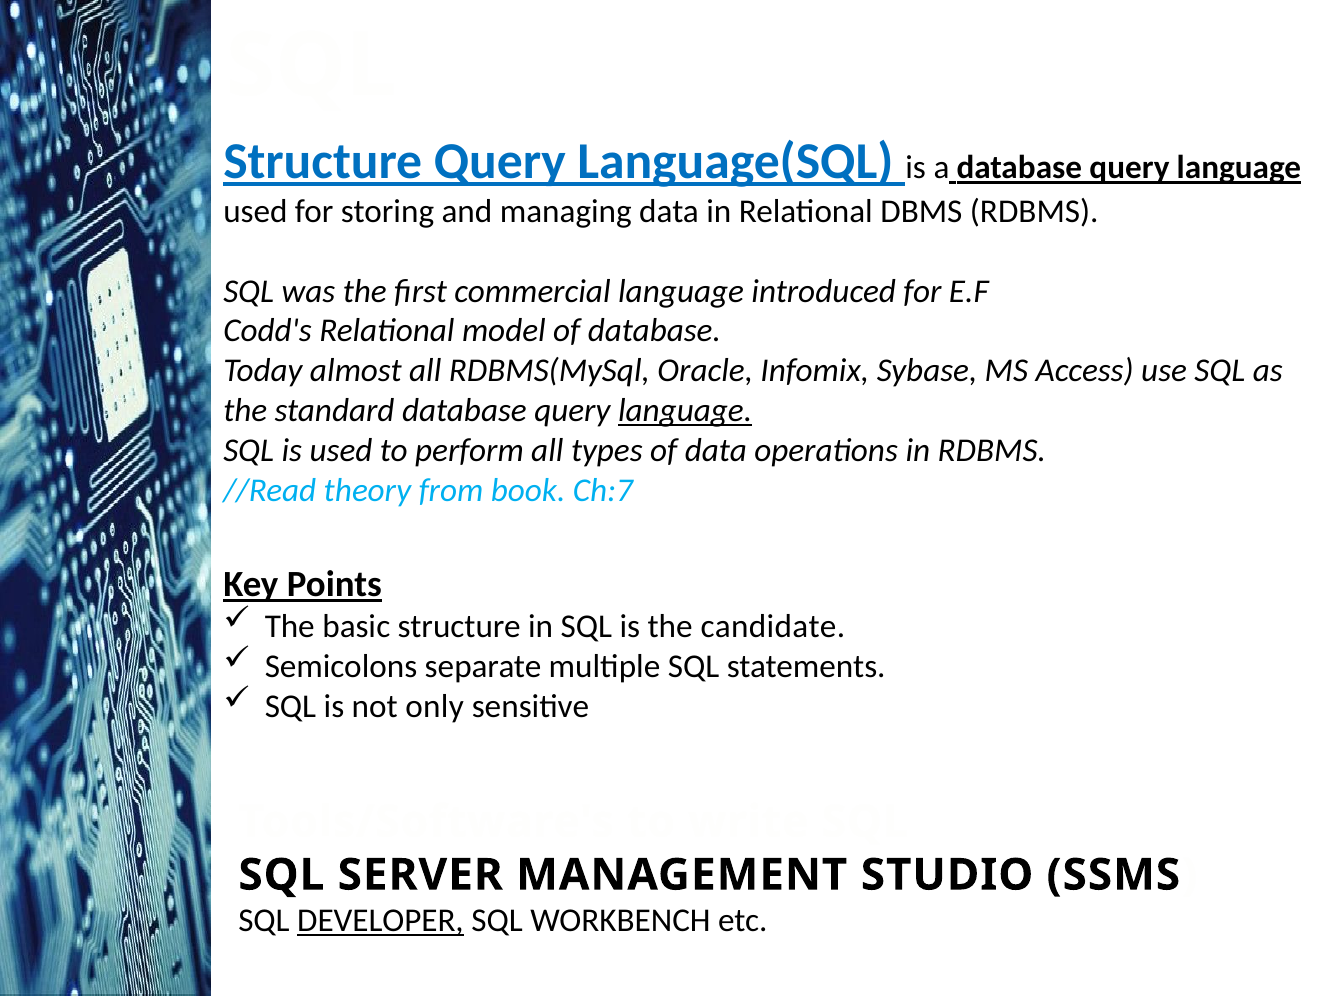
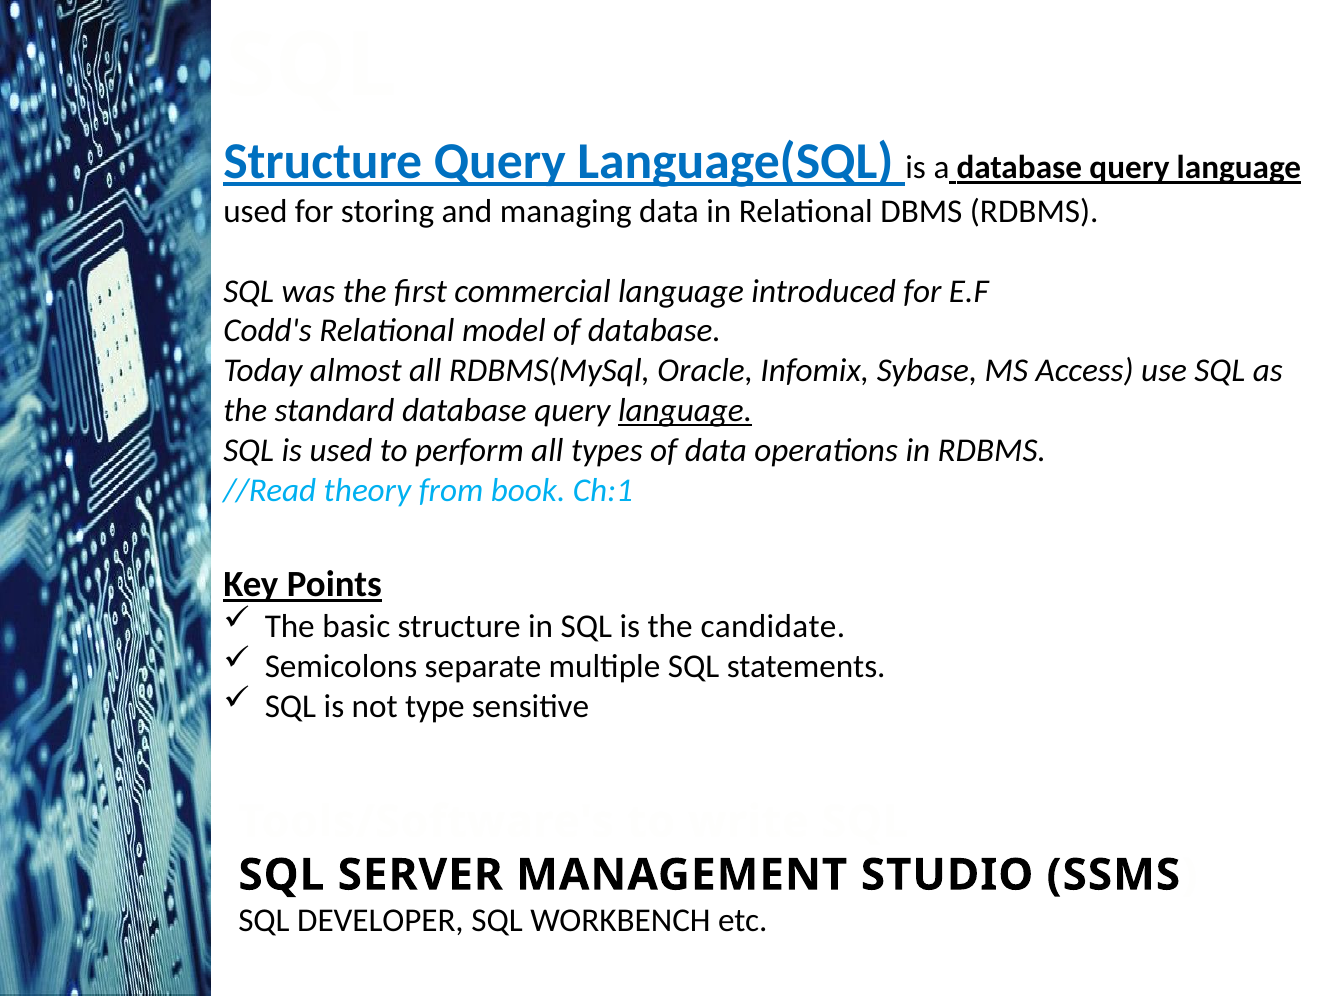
Ch:7: Ch:7 -> Ch:1 (603, 490)
only: only -> type (435, 706)
DEVELOPER underline: present -> none (380, 921)
